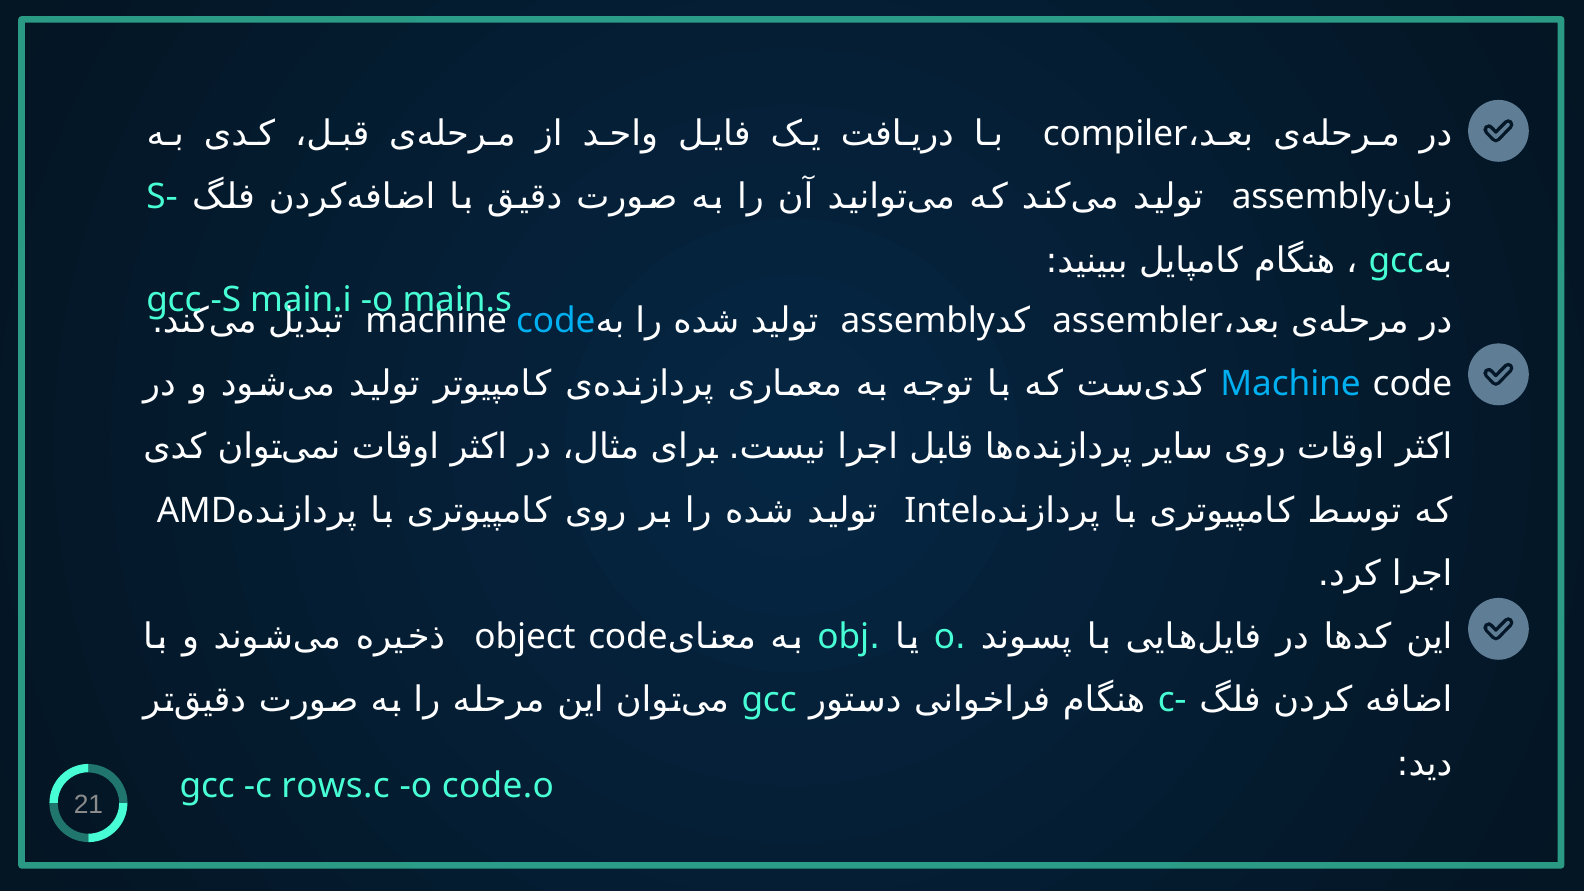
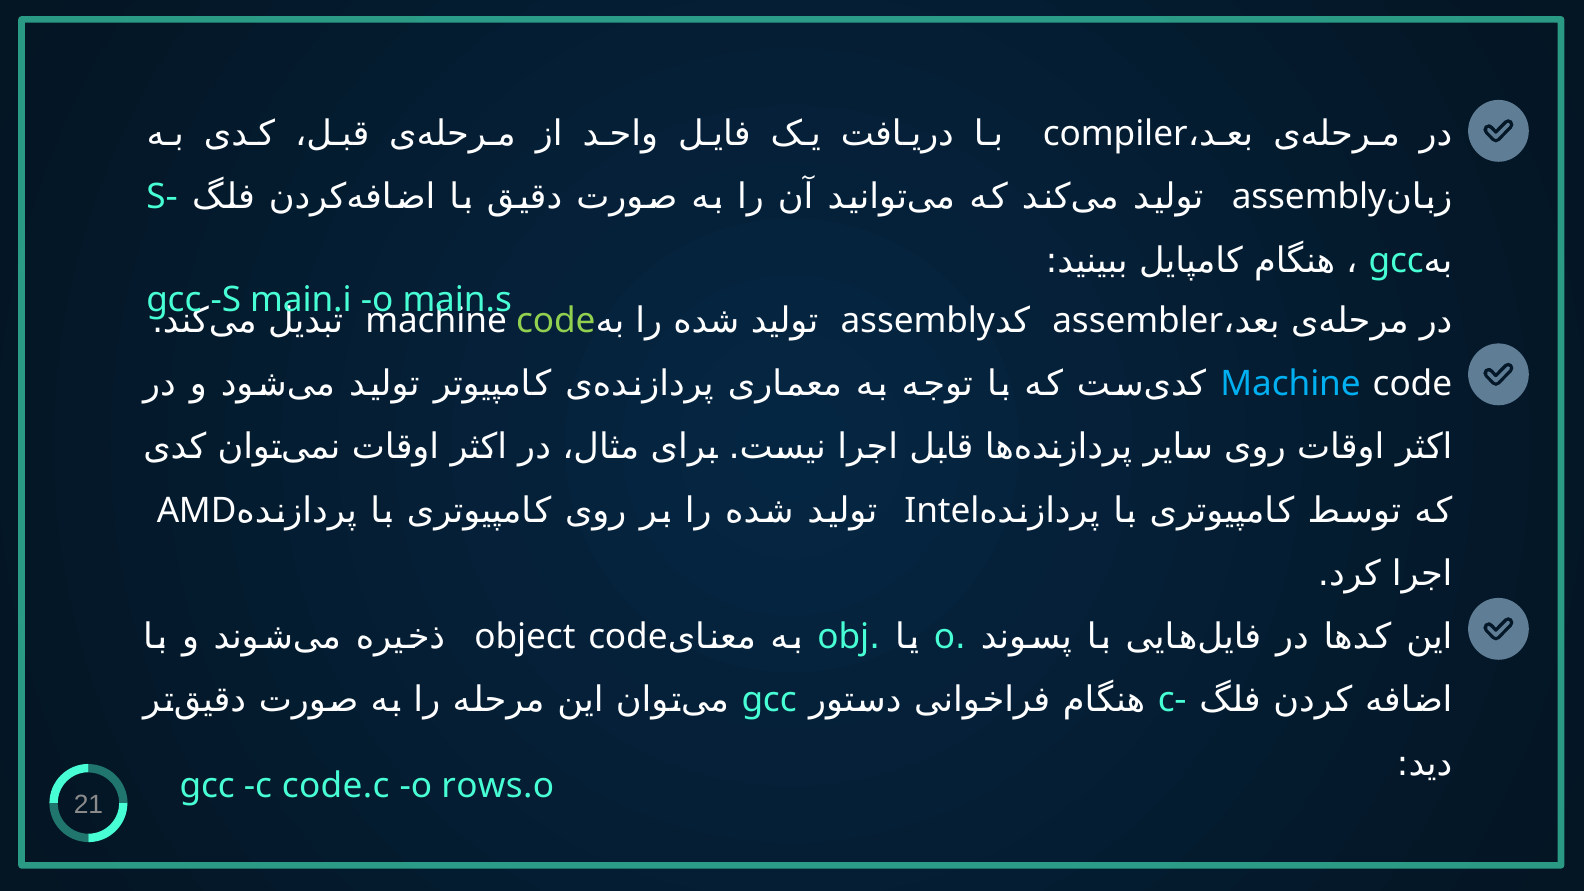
code colour: light blue -> light green (556, 321)
rows.c: rows.c -> code.c (336, 786)
code.o: code.o -> rows.o (498, 786)
